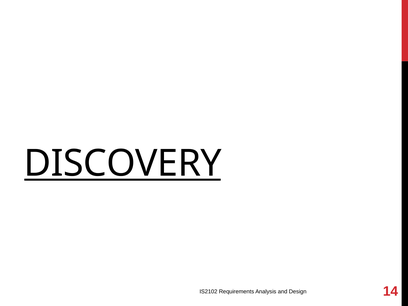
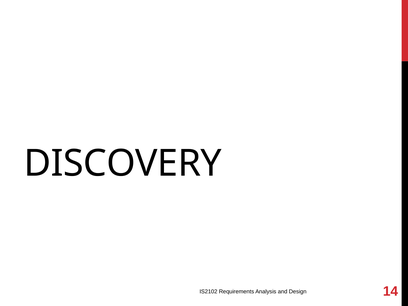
DISCOVERY underline: present -> none (123, 164)
